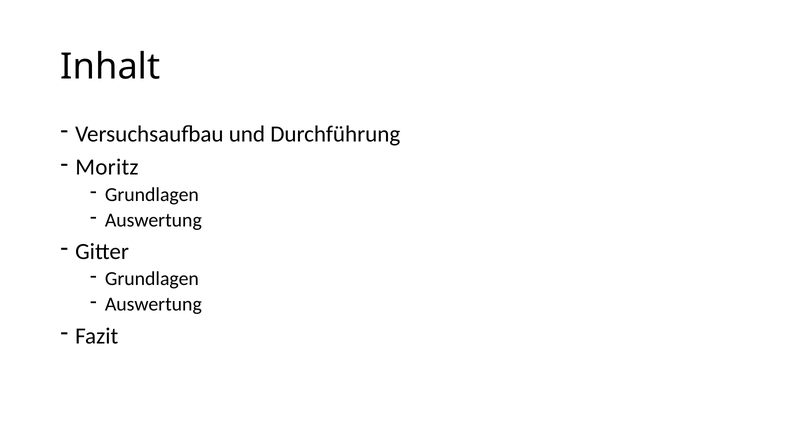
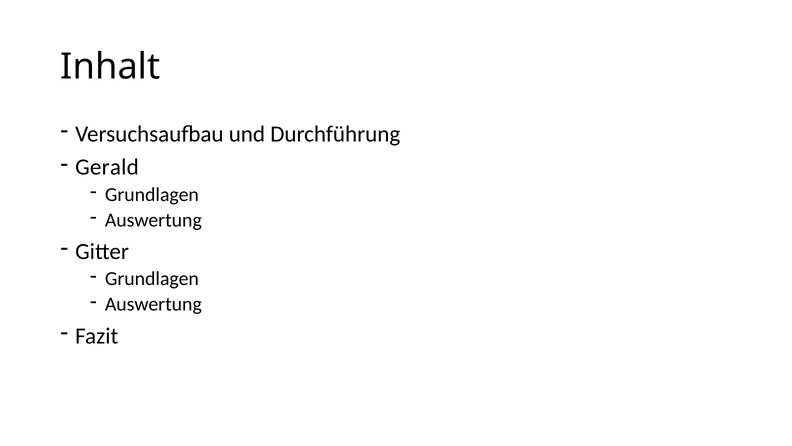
Moritz: Moritz -> Gerald (107, 167)
